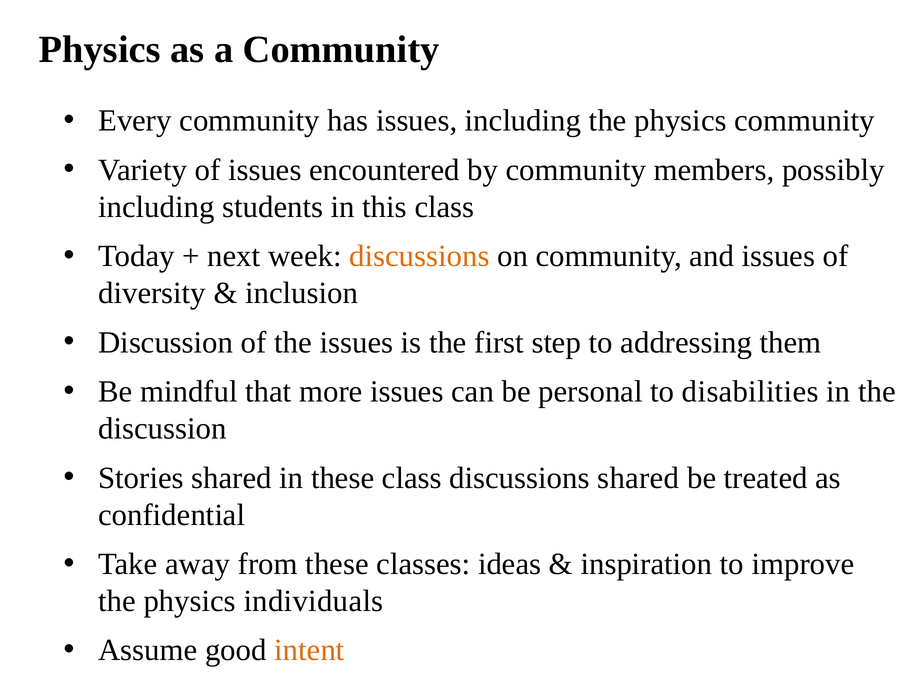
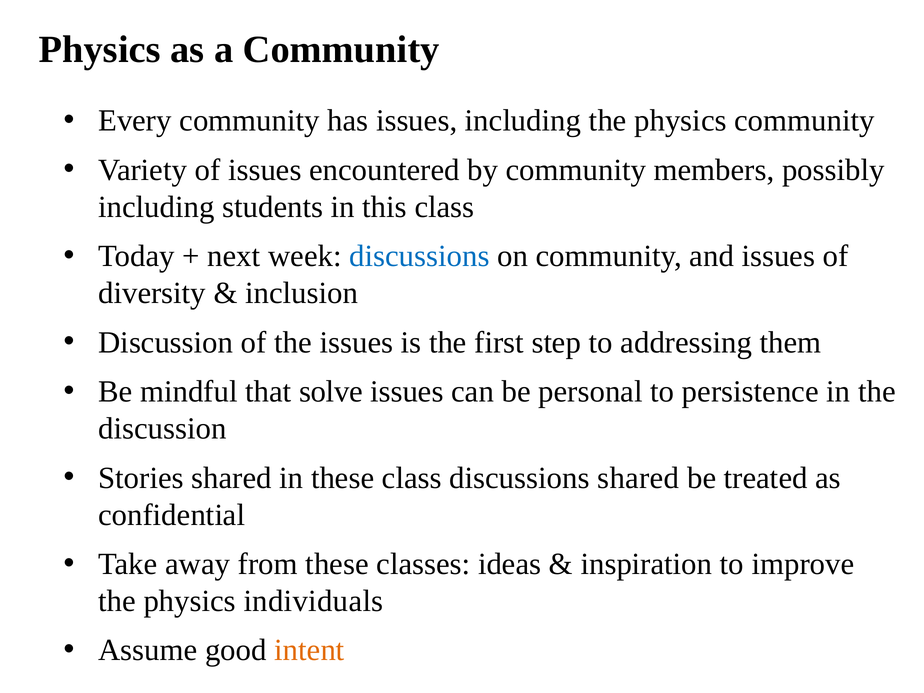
discussions colour: orange -> blue (419, 256)
more: more -> solve (331, 392)
disabilities: disabilities -> persistence (750, 392)
